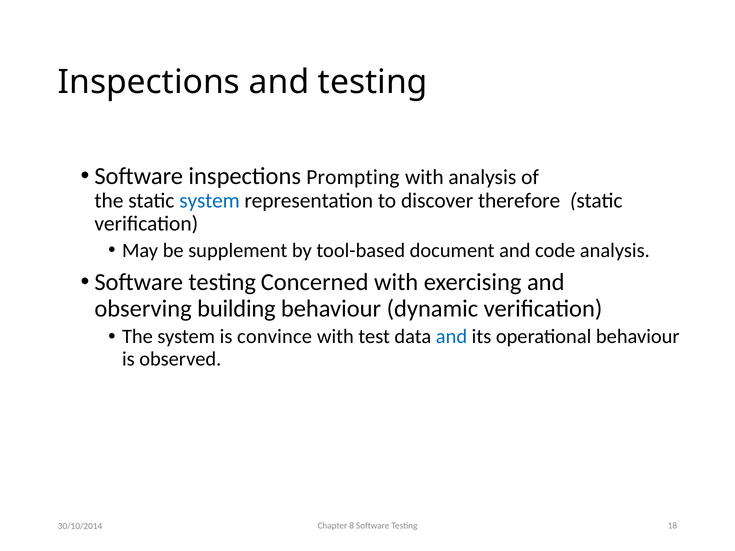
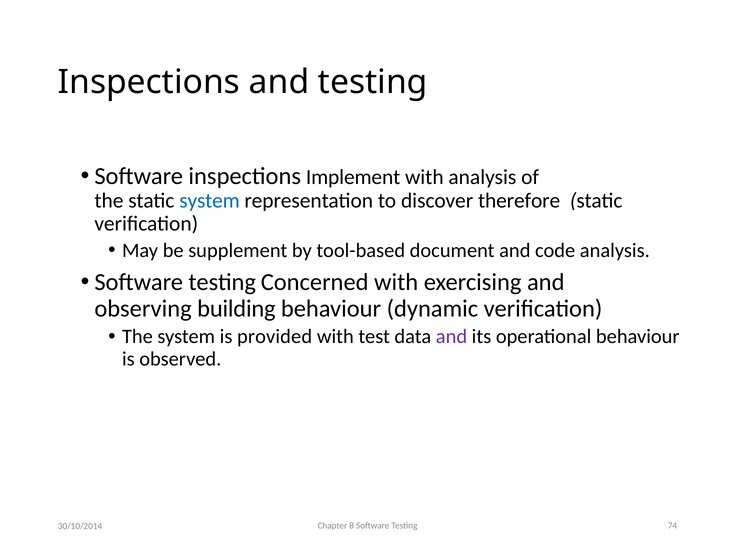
Prompting: Prompting -> Implement (353, 177)
convince: convince -> provided (275, 337)
and colour: blue -> purple (451, 337)
18: 18 -> 74 (672, 526)
